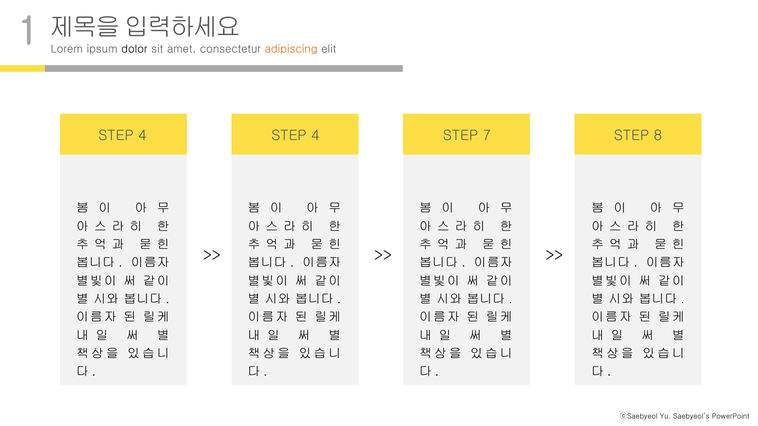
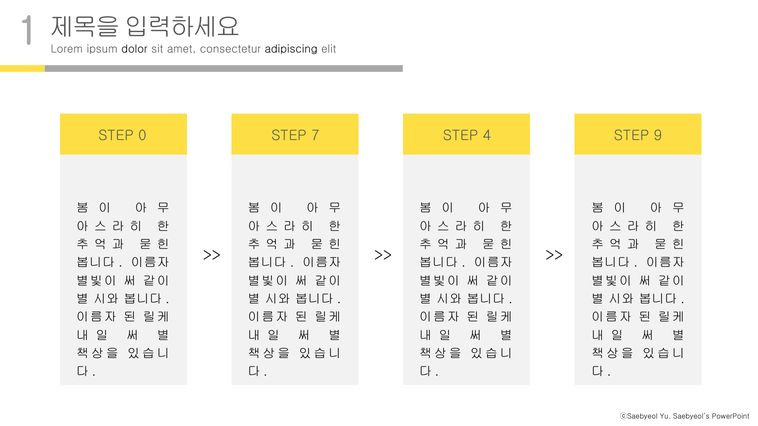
adipiscing colour: orange -> black (291, 49)
4: 4 -> 0 (142, 136)
4: 4 -> 7 (315, 136)
7: 7 -> 4 (487, 136)
8: 8 -> 9 (658, 136)
